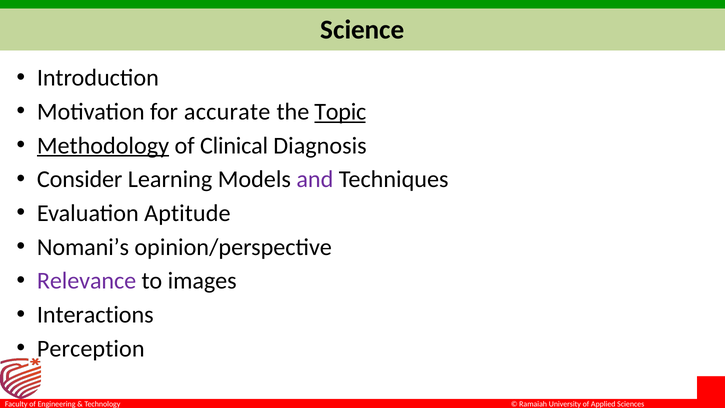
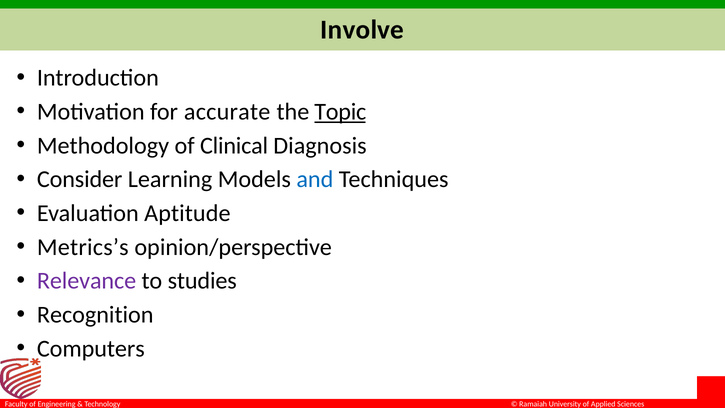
Science: Science -> Involve (362, 30)
Methodology underline: present -> none (103, 145)
and colour: purple -> blue (315, 179)
Nomani’s: Nomani’s -> Metrics’s (83, 247)
images: images -> studies (202, 281)
Interactions: Interactions -> Recognition (95, 315)
Perception: Perception -> Computers (91, 349)
